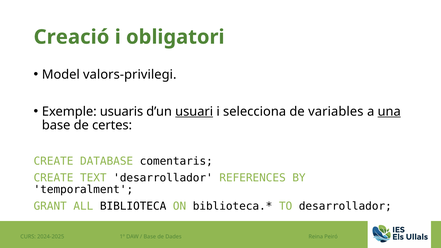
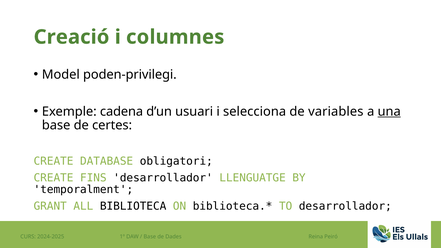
obligatori: obligatori -> columnes (175, 37)
valors-privilegi: valors-privilegi -> poden-privilegi (130, 75)
usuaris: usuaris -> cadena (122, 111)
usuari underline: present -> none (194, 111)
comentaris: comentaris -> obligatori (176, 161)
TEXT: TEXT -> FINS (93, 178)
REFERENCES: REFERENCES -> LLENGUATGE (253, 178)
